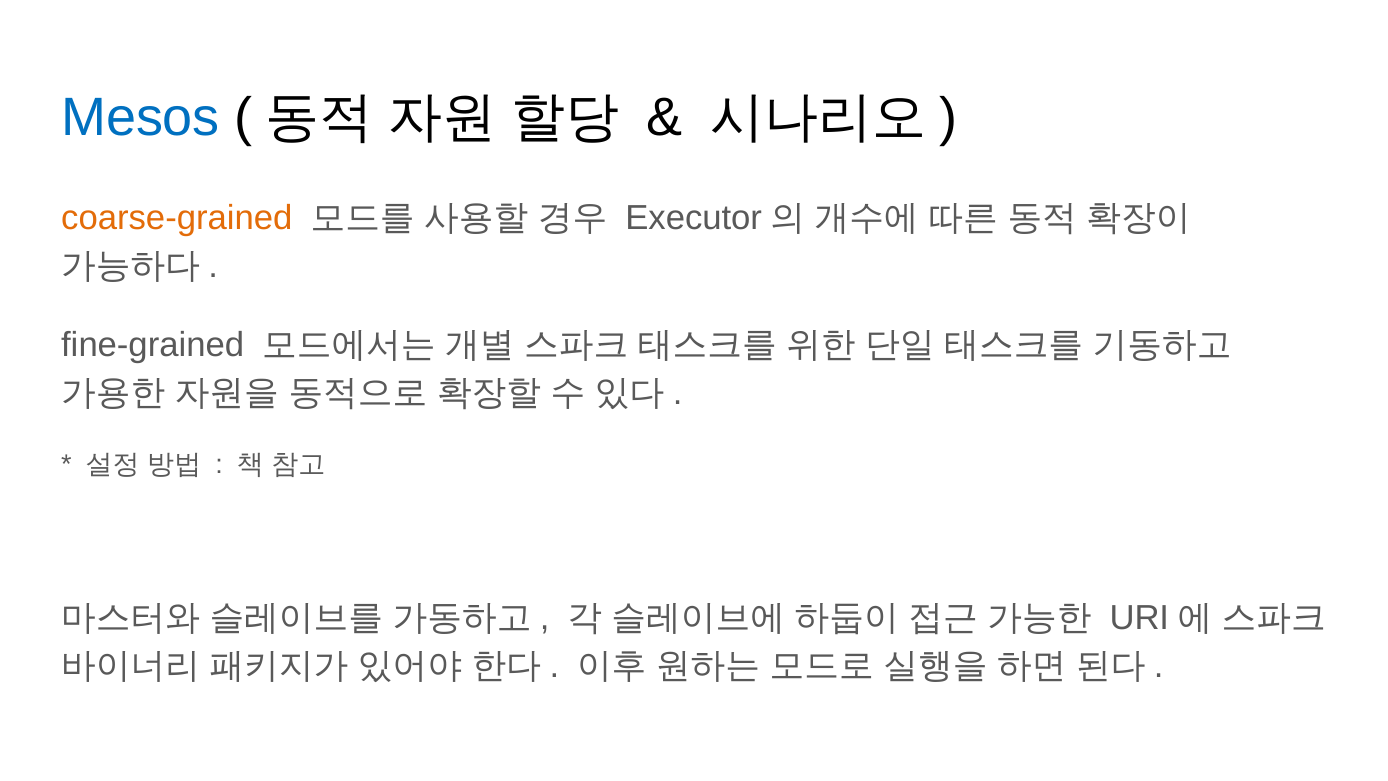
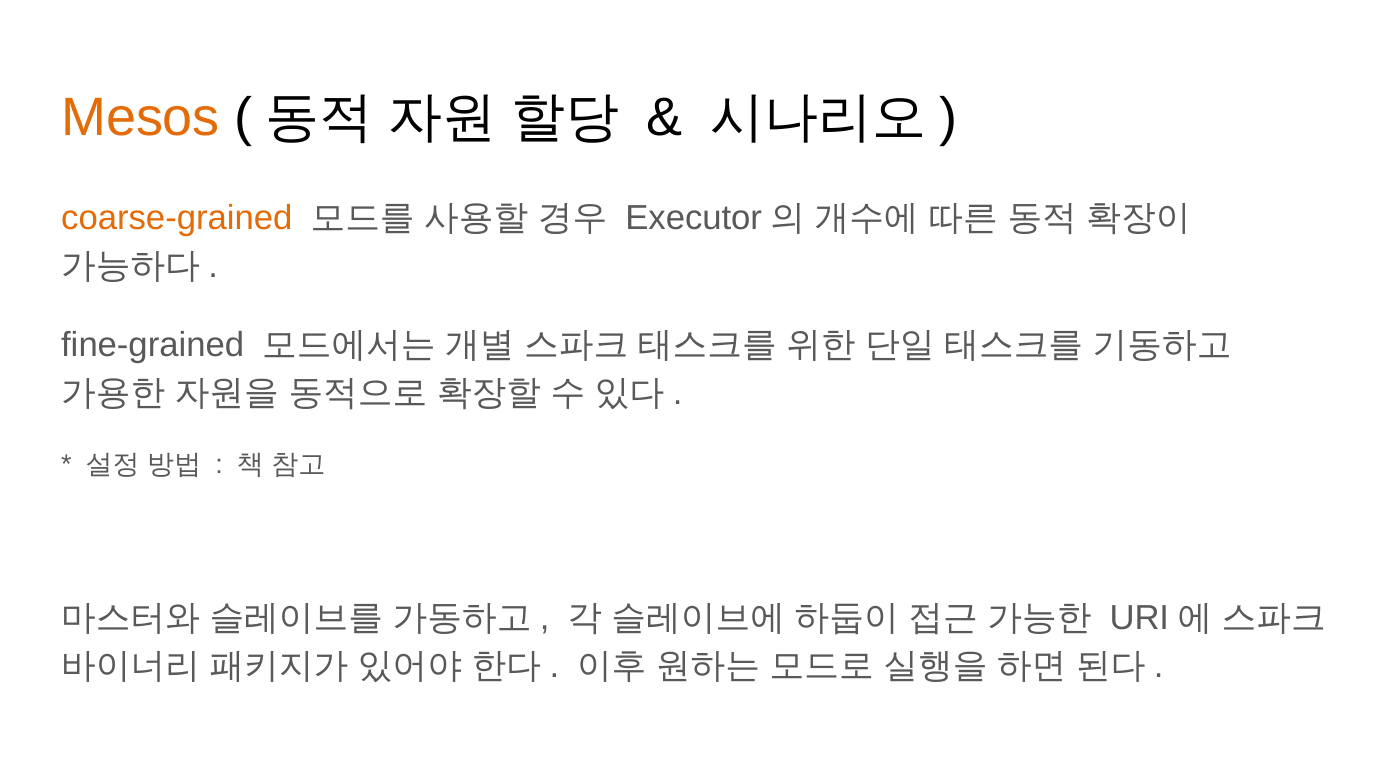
Mesos colour: blue -> orange (141, 118)
